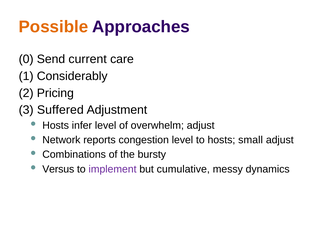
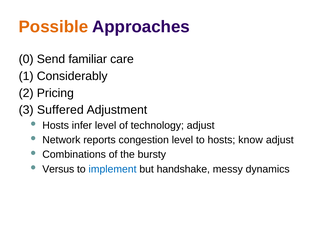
current: current -> familiar (88, 59)
overwhelm: overwhelm -> technology (157, 125)
small: small -> know (251, 140)
implement colour: purple -> blue (113, 169)
cumulative: cumulative -> handshake (183, 169)
